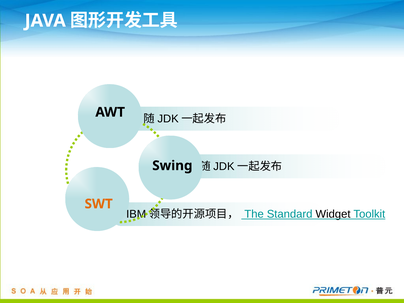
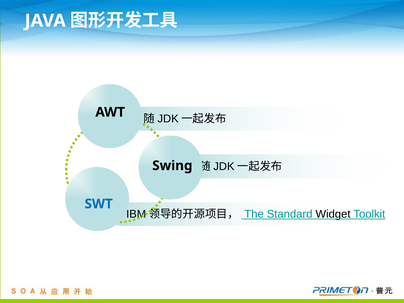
SWT colour: orange -> blue (99, 204)
